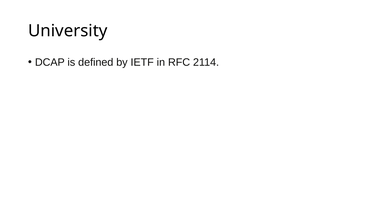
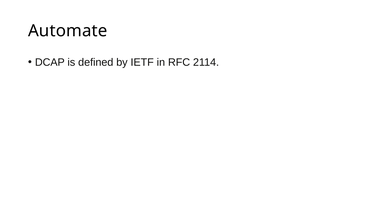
University: University -> Automate (68, 31)
